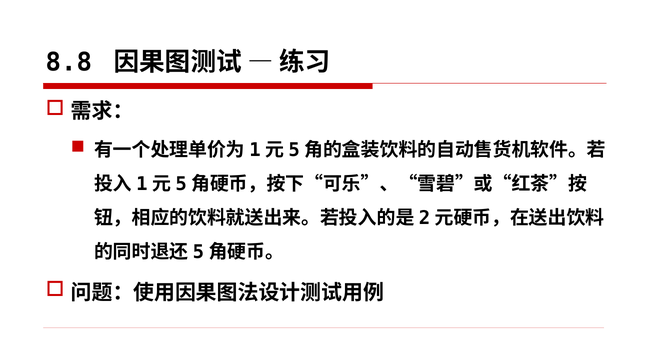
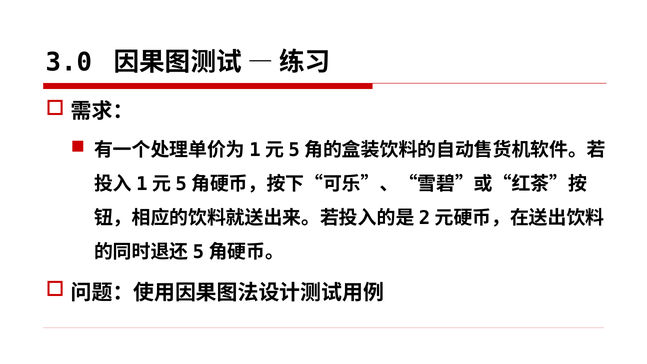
8.8: 8.8 -> 3.0 (69, 62)
